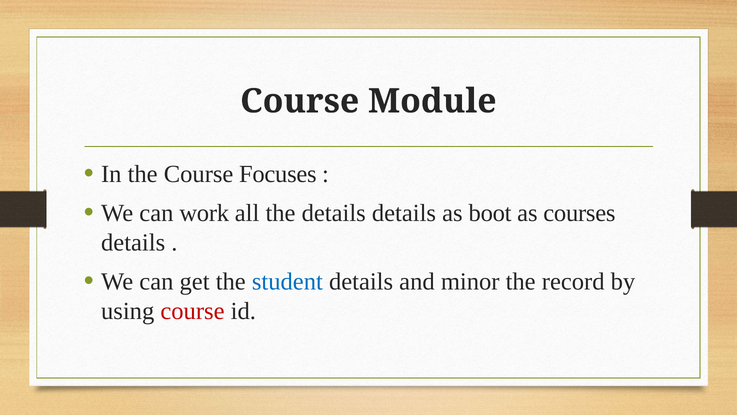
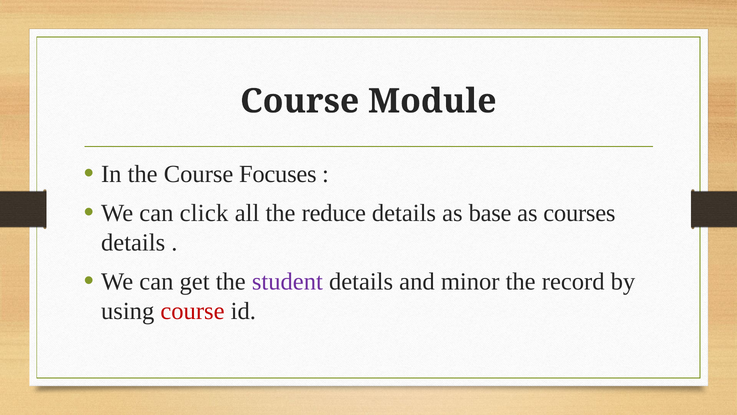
work: work -> click (204, 213)
the details: details -> reduce (334, 213)
boot: boot -> base (490, 213)
student colour: blue -> purple (287, 281)
